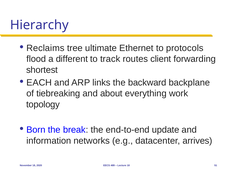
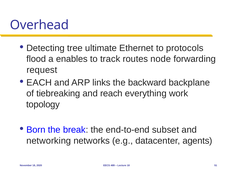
Hierarchy: Hierarchy -> Overhead (39, 25)
Reclaims: Reclaims -> Detecting (45, 48)
different: different -> enables (72, 59)
client: client -> node (161, 59)
shortest: shortest -> request (42, 70)
about: about -> reach (111, 93)
update: update -> subset (166, 130)
information: information -> networking (49, 141)
arrives: arrives -> agents (197, 141)
